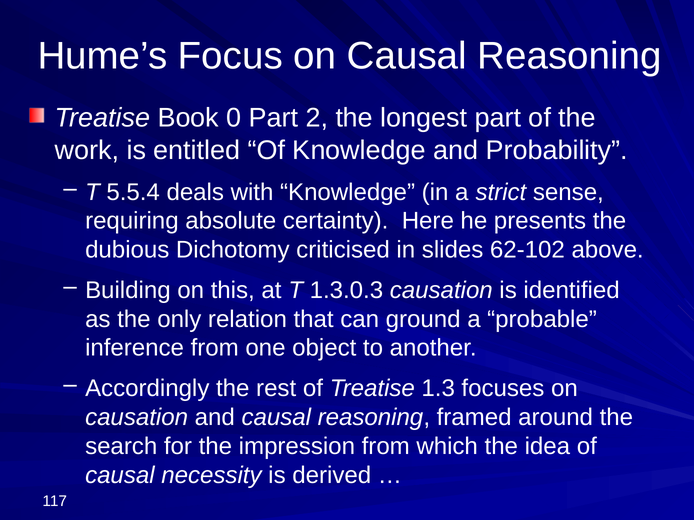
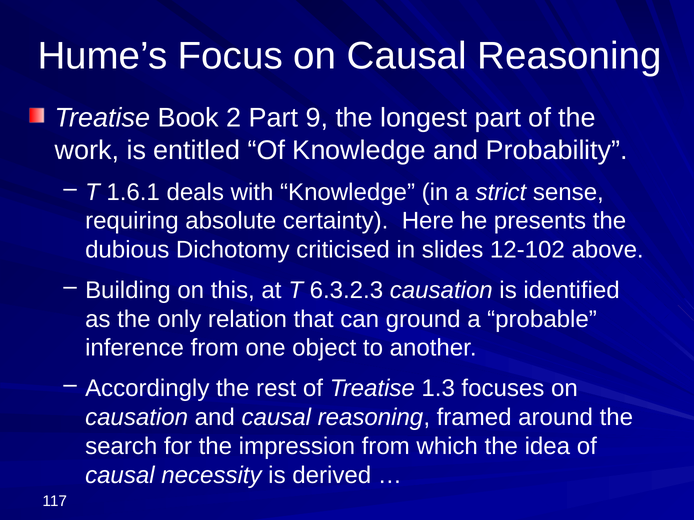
0: 0 -> 2 (234, 118)
2: 2 -> 9 (317, 118)
5.5.4: 5.5.4 -> 1.6.1 (133, 192)
62-102: 62-102 -> 12-102 (527, 250)
1.3.0.3: 1.3.0.3 -> 6.3.2.3 (346, 291)
